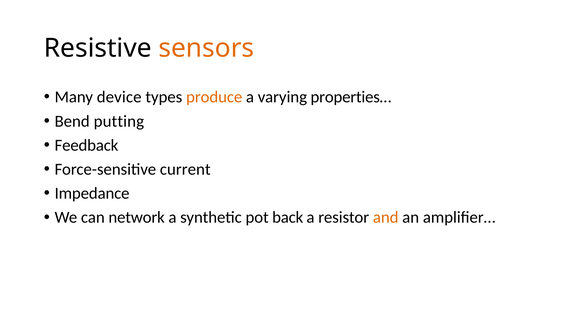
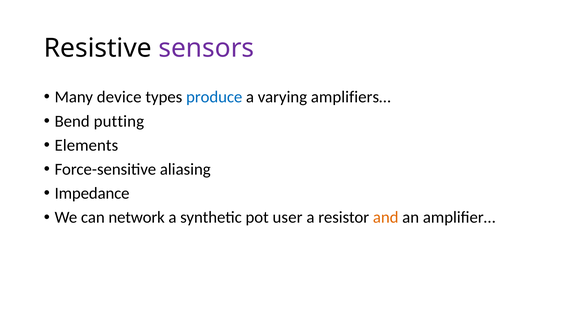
sensors colour: orange -> purple (206, 48)
produce colour: orange -> blue (214, 97)
properties…: properties… -> amplifiers… (351, 97)
Feedback: Feedback -> Elements (86, 145)
current: current -> aliasing (185, 170)
back: back -> user (288, 218)
